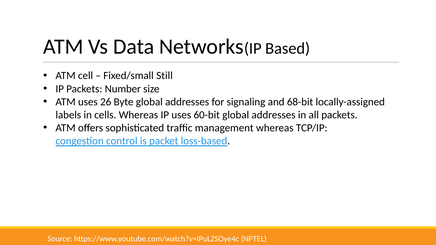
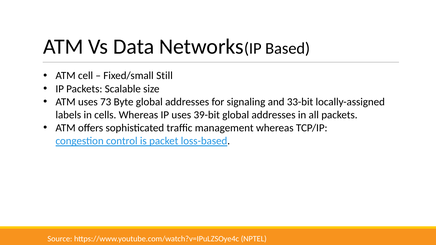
Number: Number -> Scalable (123, 89)
26: 26 -> 73 (106, 102)
68-bit: 68-bit -> 33-bit (300, 102)
60-bit: 60-bit -> 39-bit (207, 115)
